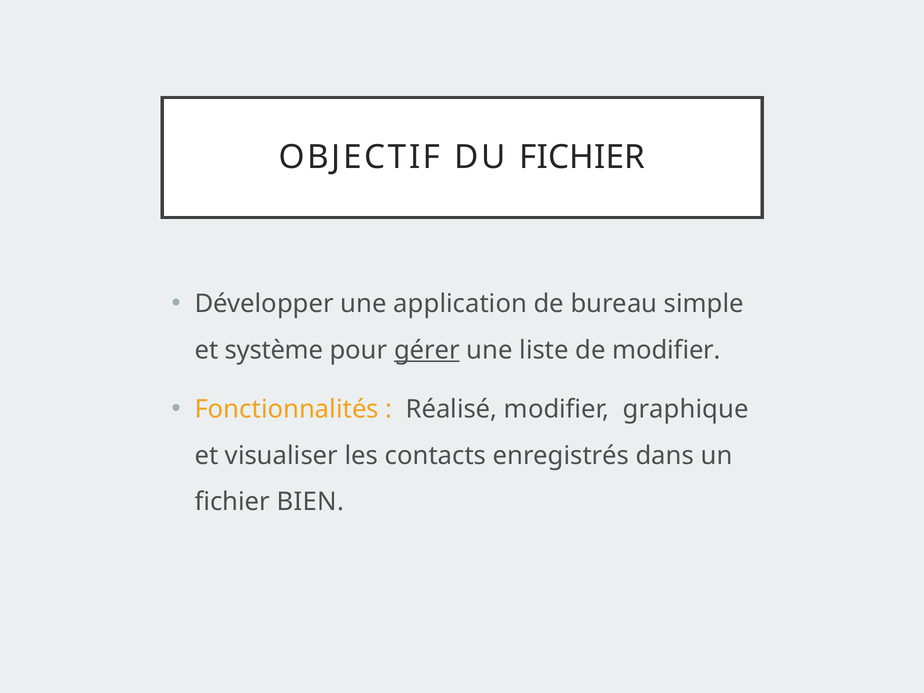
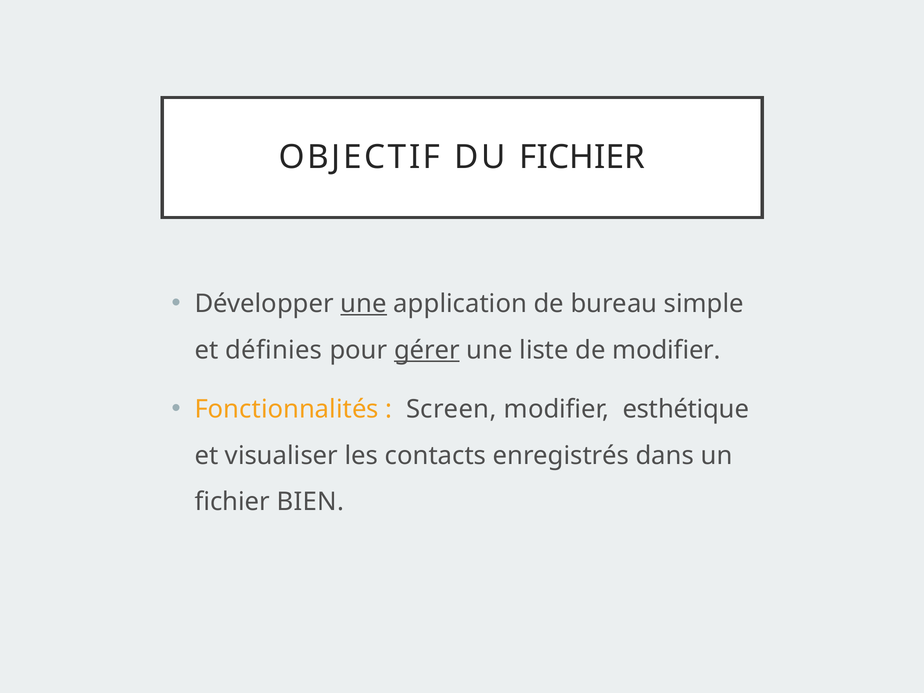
une underline: none -> present (364, 304)
système: système -> définies (274, 350)
Réalisé: Réalisé -> Screen (451, 409)
graphique: graphique -> esthétique (686, 409)
